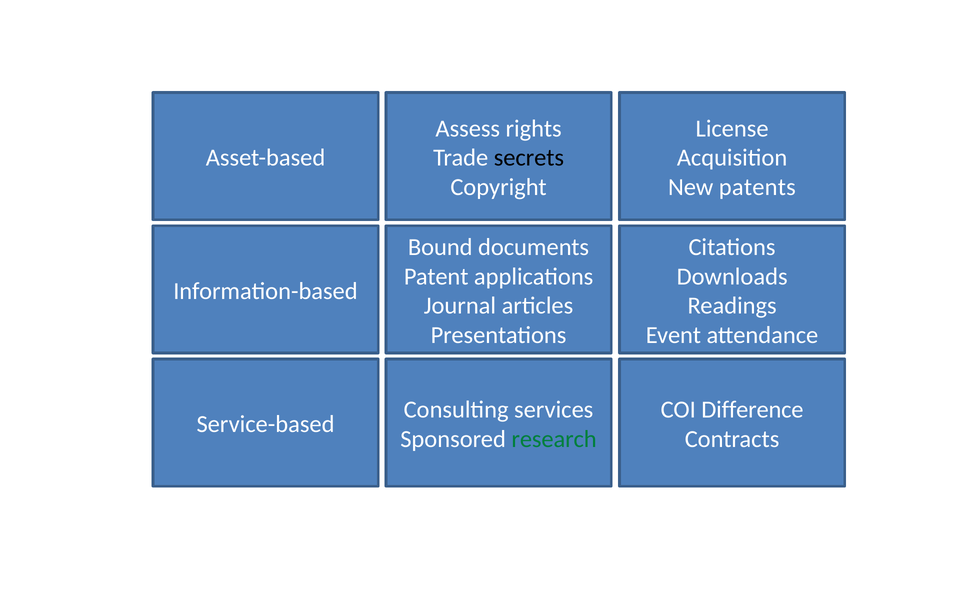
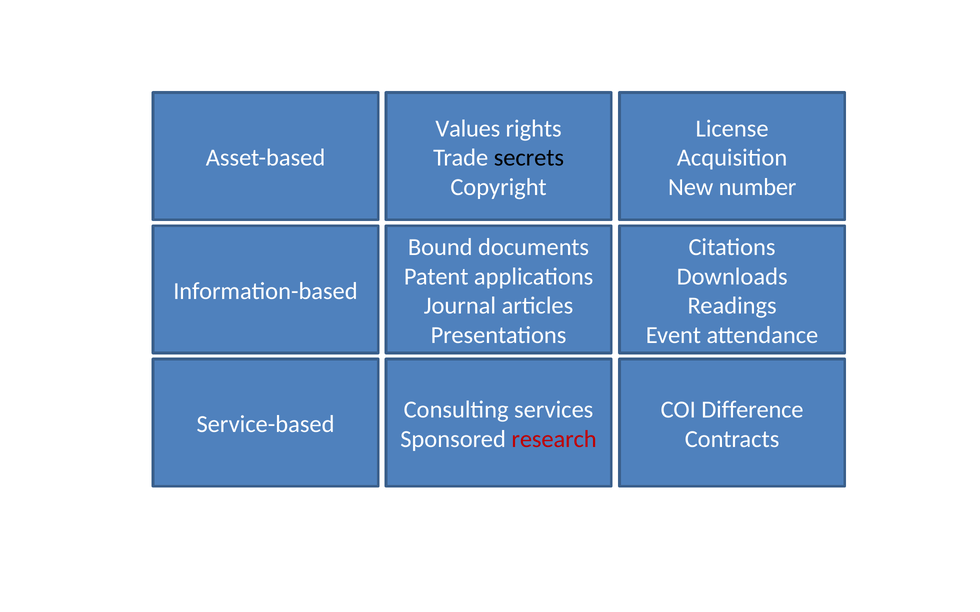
Assess: Assess -> Values (468, 129)
patents: patents -> number (758, 187)
research colour: green -> red (554, 439)
